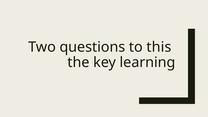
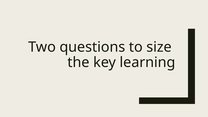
this: this -> size (159, 47)
